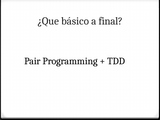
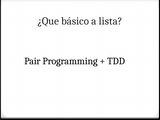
final: final -> lista (110, 21)
